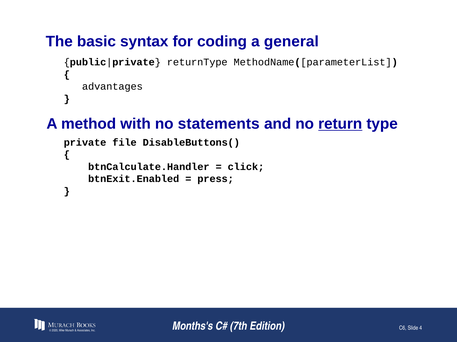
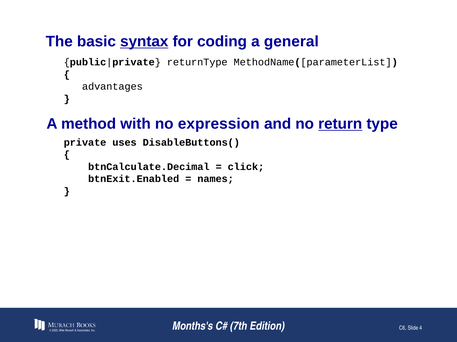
syntax underline: none -> present (144, 42)
statements: statements -> expression (219, 124)
file: file -> uses (125, 143)
btnCalculate.Handler: btnCalculate.Handler -> btnCalculate.Decimal (149, 167)
press: press -> names (216, 179)
